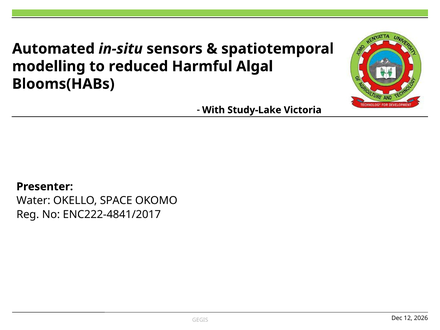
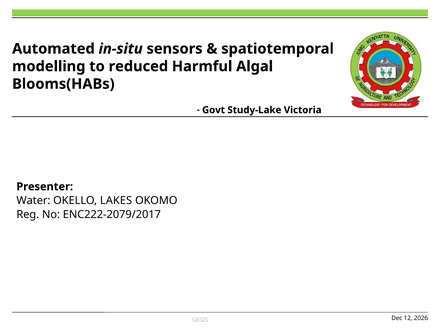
With: With -> Govt (214, 110)
SPACE: SPACE -> LAKES (116, 201)
ENC222-4841/2017: ENC222-4841/2017 -> ENC222-2079/2017 (112, 214)
